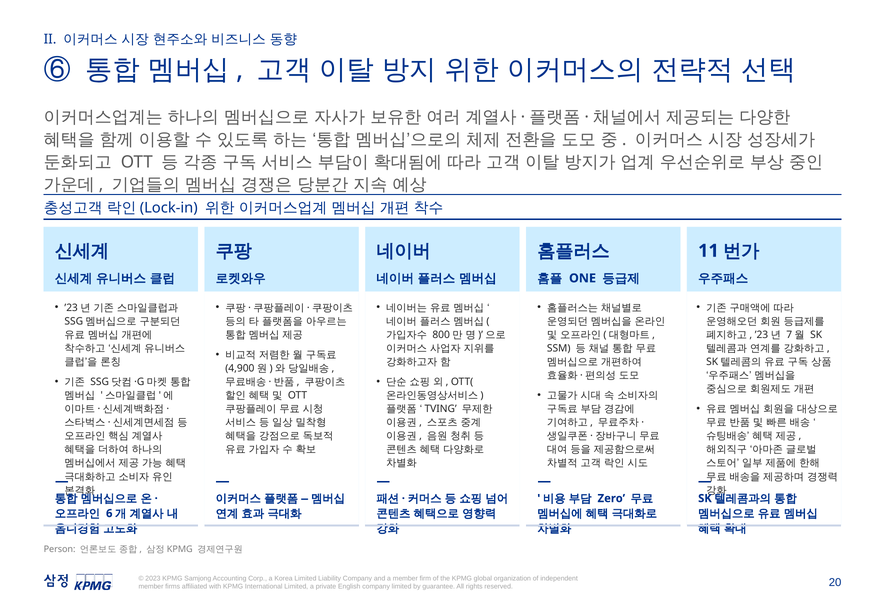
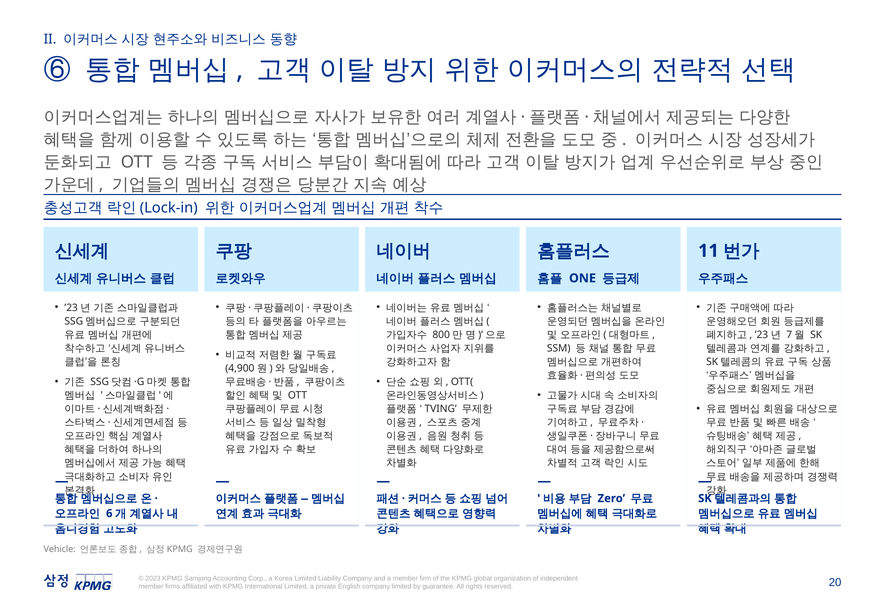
Person: Person -> Vehicle (60, 549)
